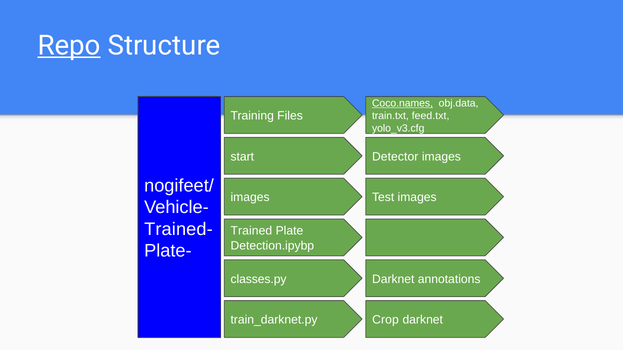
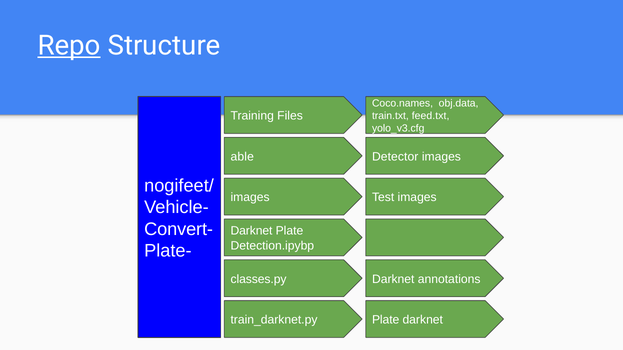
Coco.names underline: present -> none (403, 103)
start: start -> able (242, 157)
Trained-: Trained- -> Convert- (179, 229)
Trained: Trained -> Darknet (251, 231)
Crop: Crop -> Plate (386, 320)
